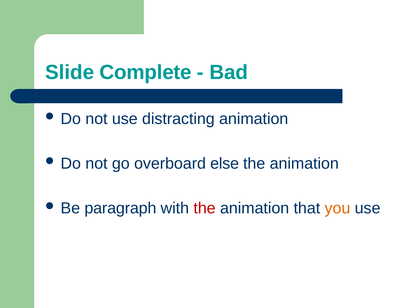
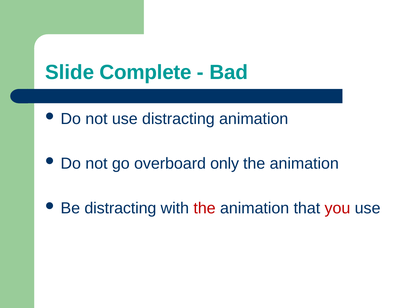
else: else -> only (225, 164)
Be paragraph: paragraph -> distracting (120, 208)
you colour: orange -> red (337, 208)
